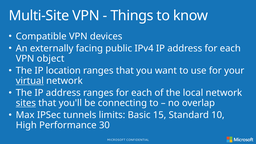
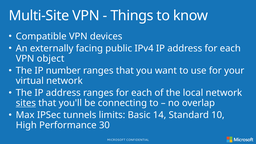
location: location -> number (63, 71)
virtual underline: present -> none (30, 81)
15: 15 -> 14 (160, 115)
